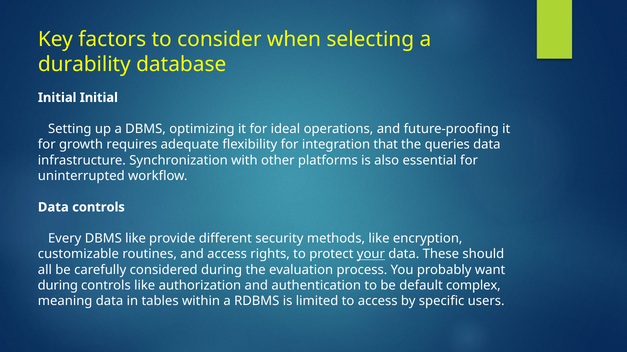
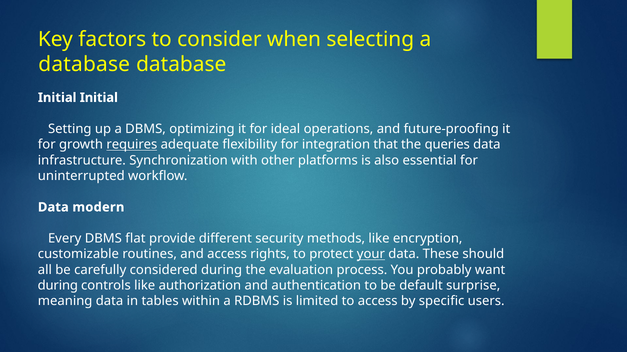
durability: durability -> database (84, 65)
requires underline: none -> present (132, 145)
Data controls: controls -> modern (98, 208)
DBMS like: like -> flat (135, 239)
complex: complex -> surprise (473, 286)
